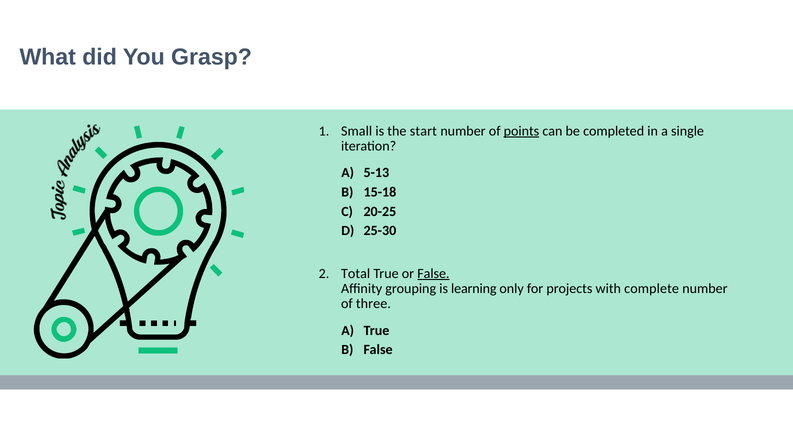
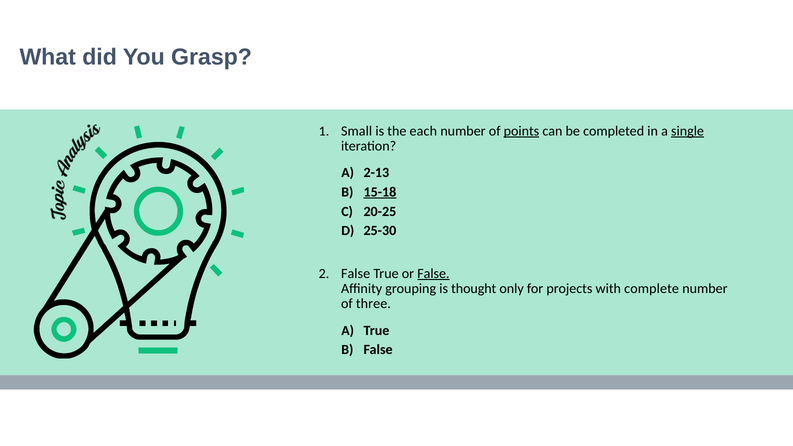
start: start -> each (423, 131)
single underline: none -> present (687, 131)
5-13: 5-13 -> 2-13 (376, 173)
15-18 underline: none -> present (380, 192)
Total: Total -> False (356, 273)
learning: learning -> thought (474, 289)
